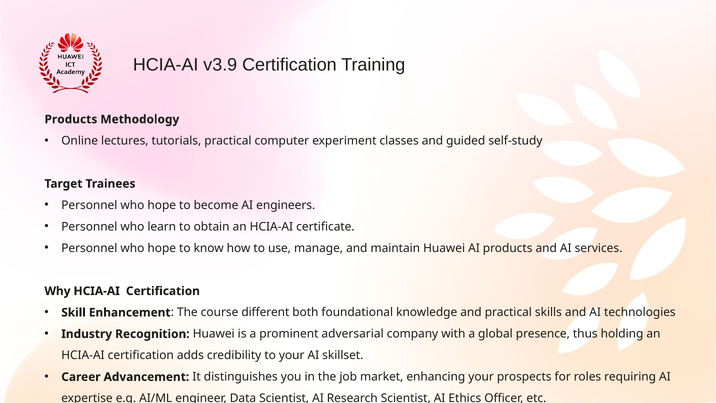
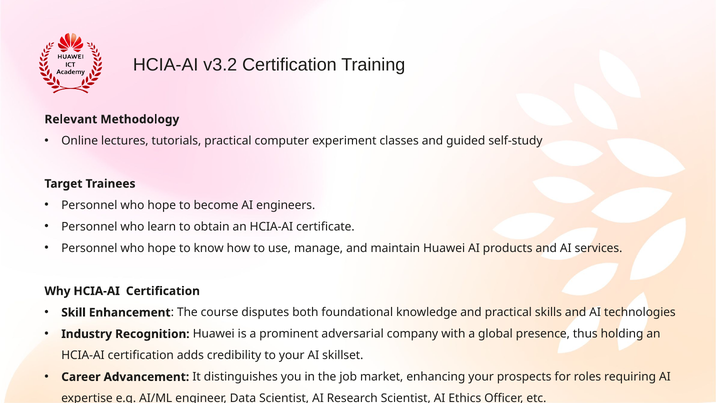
v3.9: v3.9 -> v3.2 (220, 65)
Products: Products -> Relevant (71, 119)
different: different -> disputes (265, 312)
